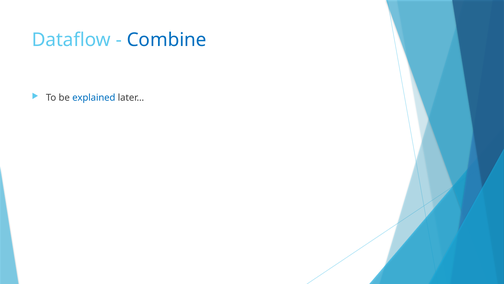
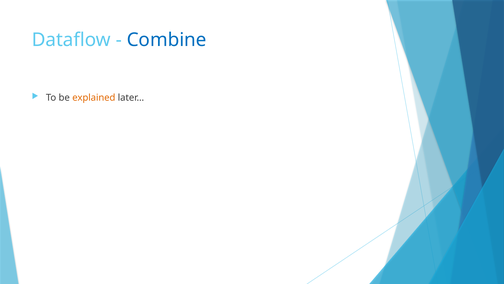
explained colour: blue -> orange (94, 98)
